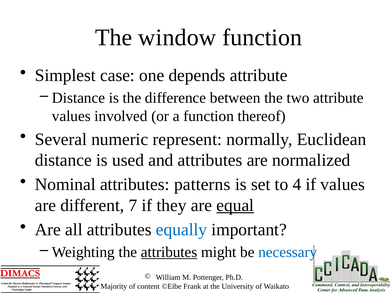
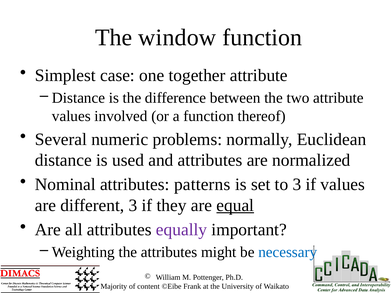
depends: depends -> together (197, 76)
represent: represent -> problems (187, 139)
to 4: 4 -> 3 (297, 185)
different 7: 7 -> 3 (133, 205)
equally colour: blue -> purple (182, 230)
attributes underline: present -> none (169, 252)
